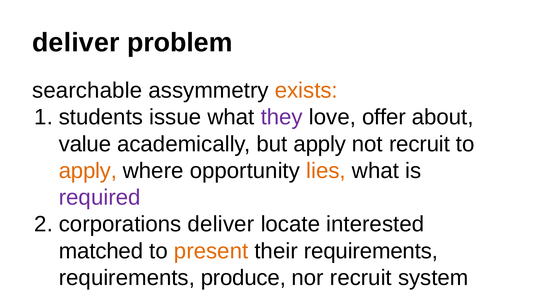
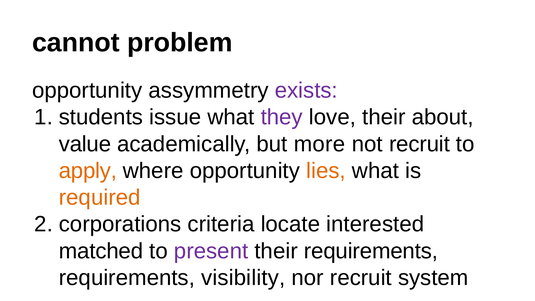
deliver: deliver -> cannot (76, 43)
searchable: searchable -> opportunity (87, 91)
exists colour: orange -> purple (306, 91)
love offer: offer -> their (384, 117)
but apply: apply -> more (320, 144)
required colour: purple -> orange (100, 198)
corporations deliver: deliver -> criteria (221, 224)
present colour: orange -> purple (211, 251)
produce: produce -> visibility (243, 278)
